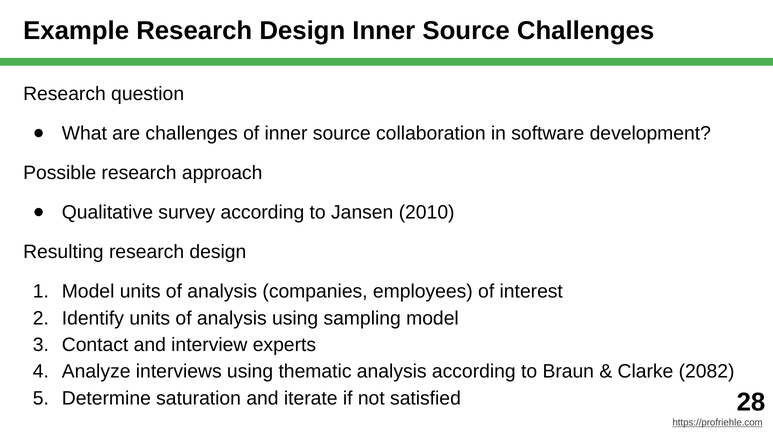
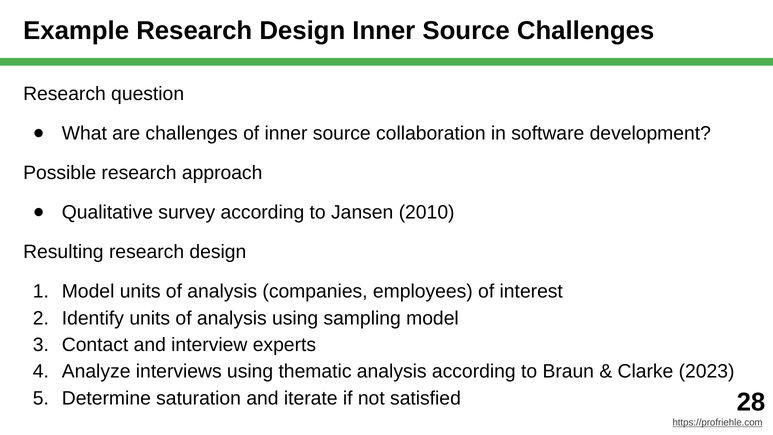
2082: 2082 -> 2023 (707, 371)
